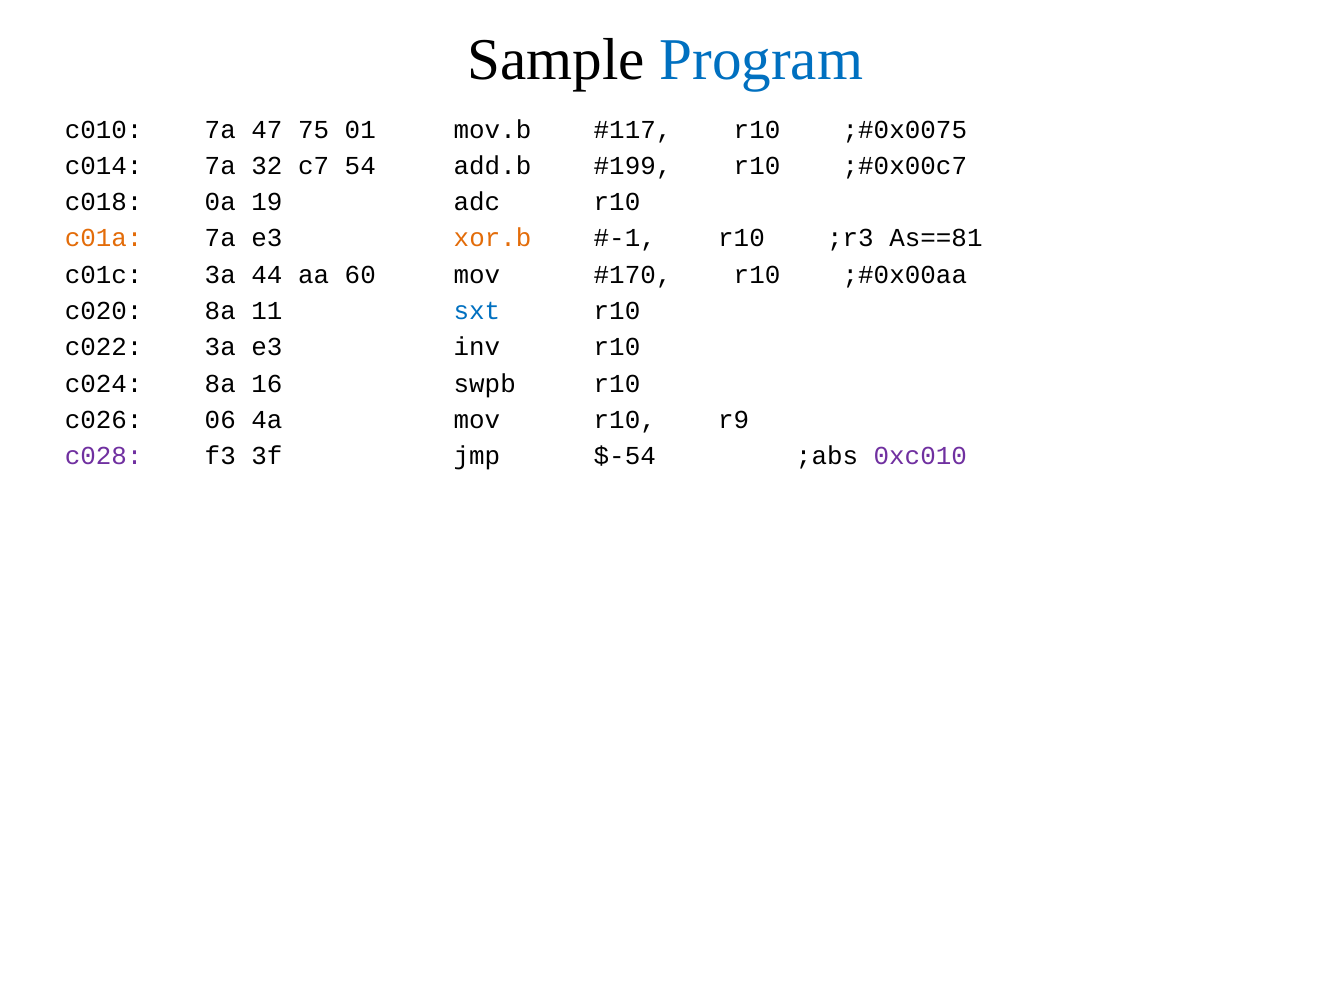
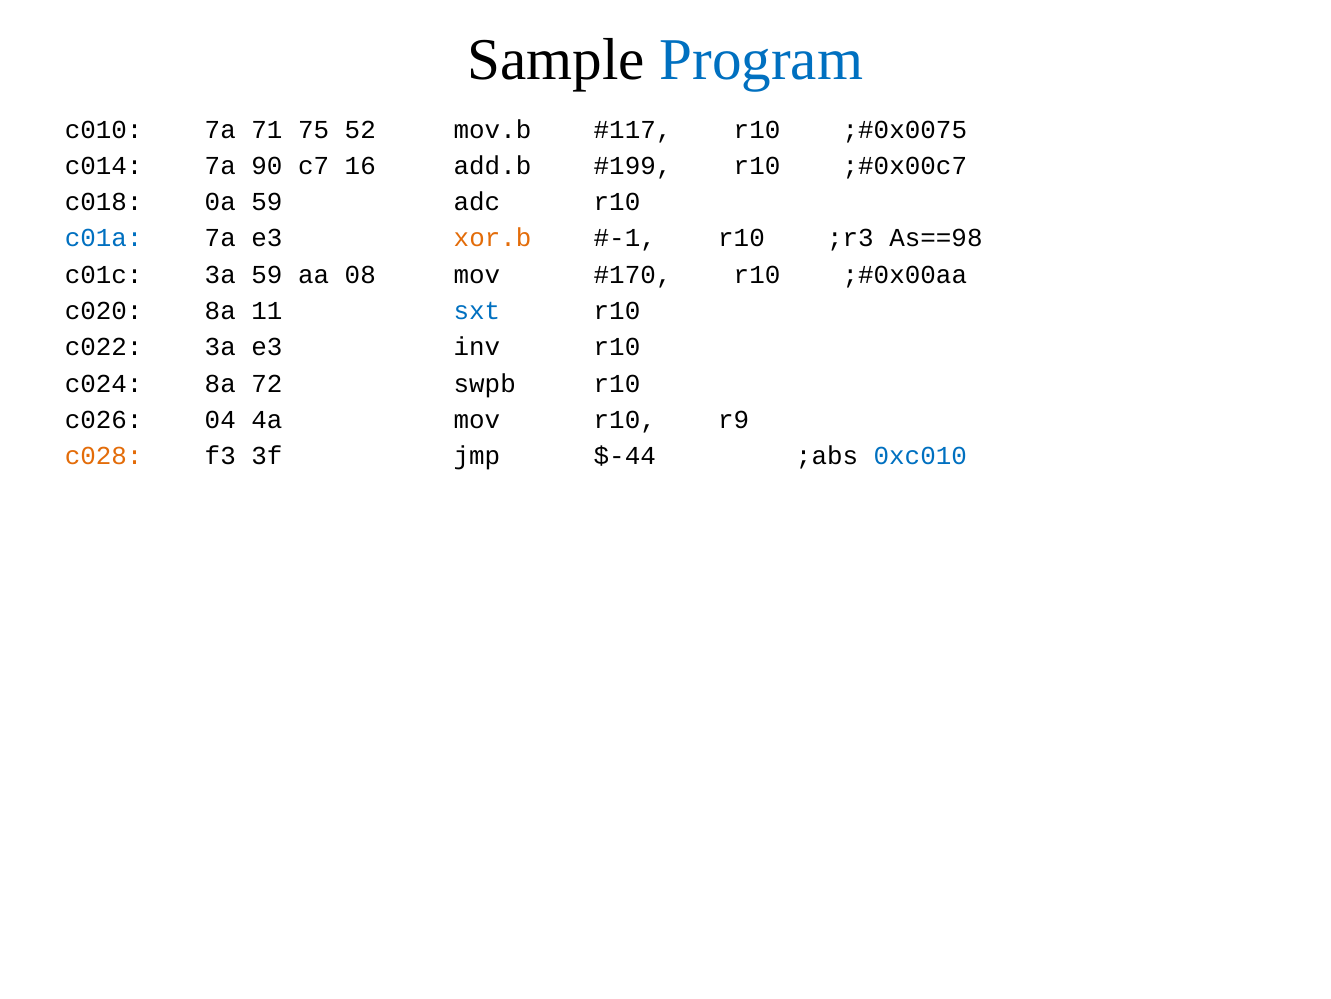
47: 47 -> 71 (267, 129)
01: 01 -> 52 (360, 129)
32: 32 -> 90 (267, 166)
54: 54 -> 16 (360, 166)
0a 19: 19 -> 59 (267, 202)
c01a colour: orange -> blue (104, 238)
As==81: As==81 -> As==98 (936, 238)
3a 44: 44 -> 59 (267, 274)
60: 60 -> 08 (360, 274)
16: 16 -> 72 (267, 383)
06: 06 -> 04 (220, 420)
c028 colour: purple -> orange (104, 456)
$-54: $-54 -> $-44 (625, 456)
0xc010 colour: purple -> blue (920, 456)
